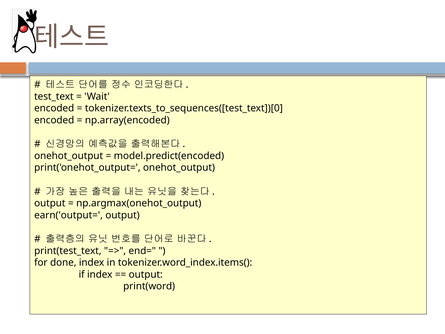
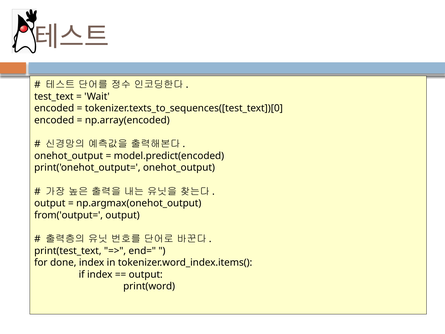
earn('output=: earn('output= -> from('output= (69, 215)
